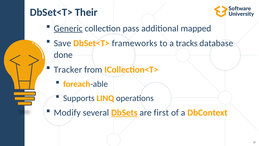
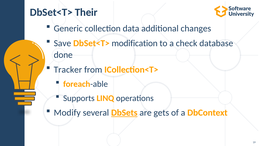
Generic underline: present -> none (68, 28)
pass: pass -> data (131, 28)
mapped: mapped -> changes (196, 28)
frameworks: frameworks -> modification (135, 43)
tracks: tracks -> check (187, 43)
first: first -> gets (161, 112)
